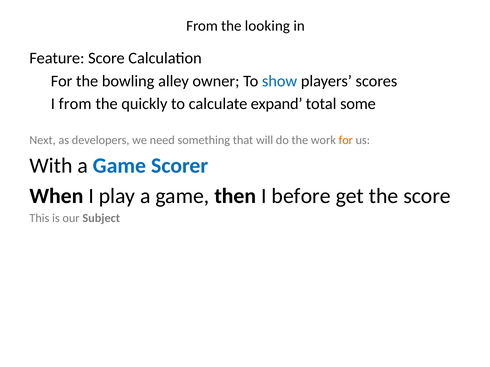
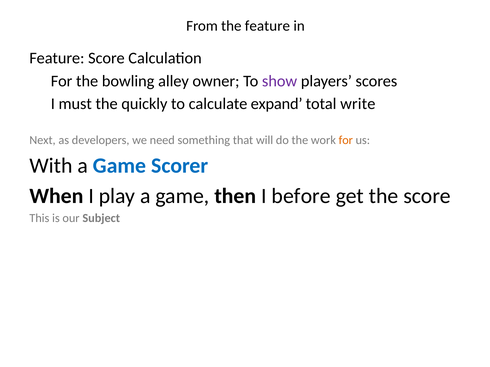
the looking: looking -> feature (267, 26)
show colour: blue -> purple (280, 81)
I from: from -> must (75, 104)
some: some -> write (358, 104)
